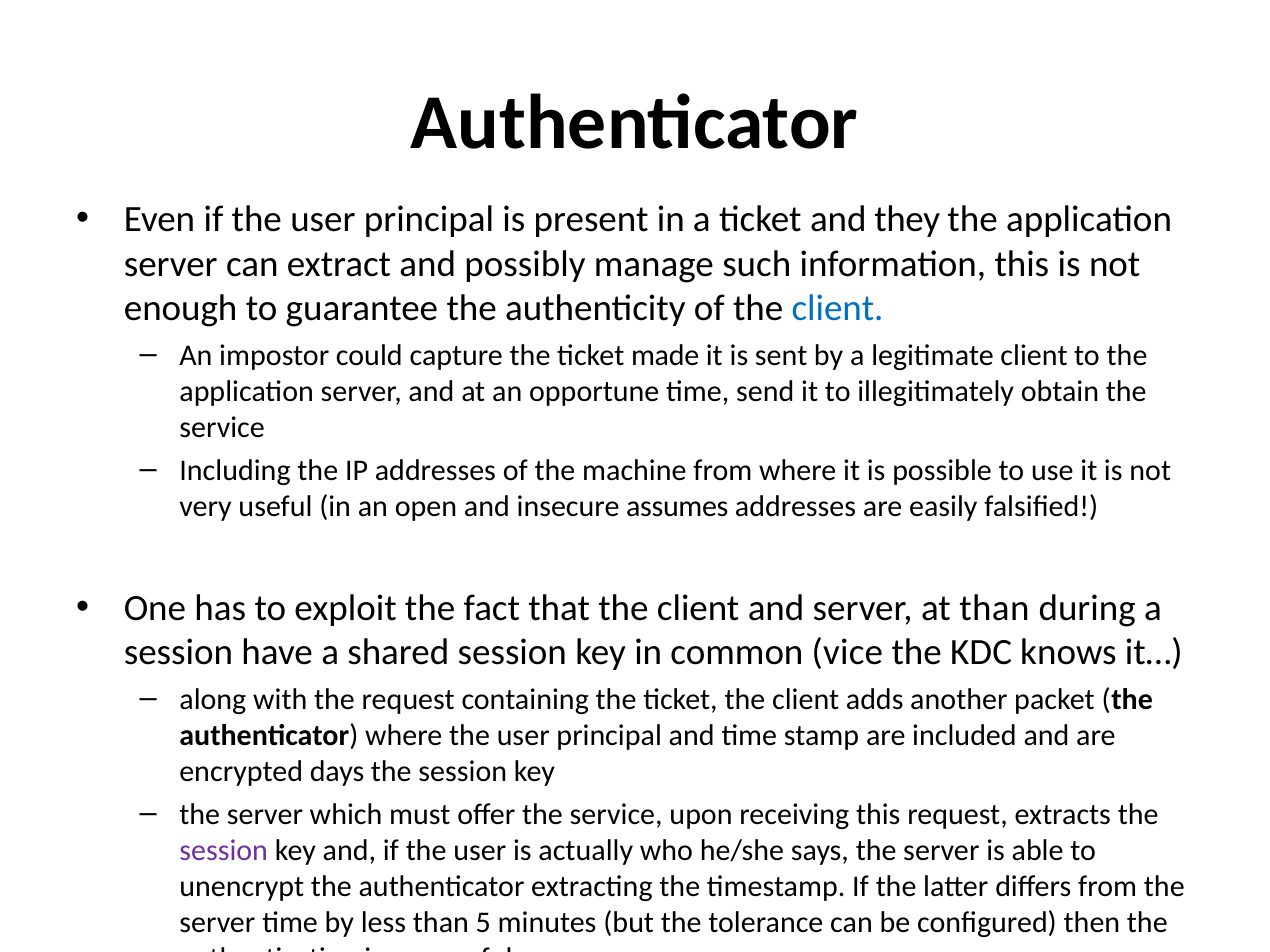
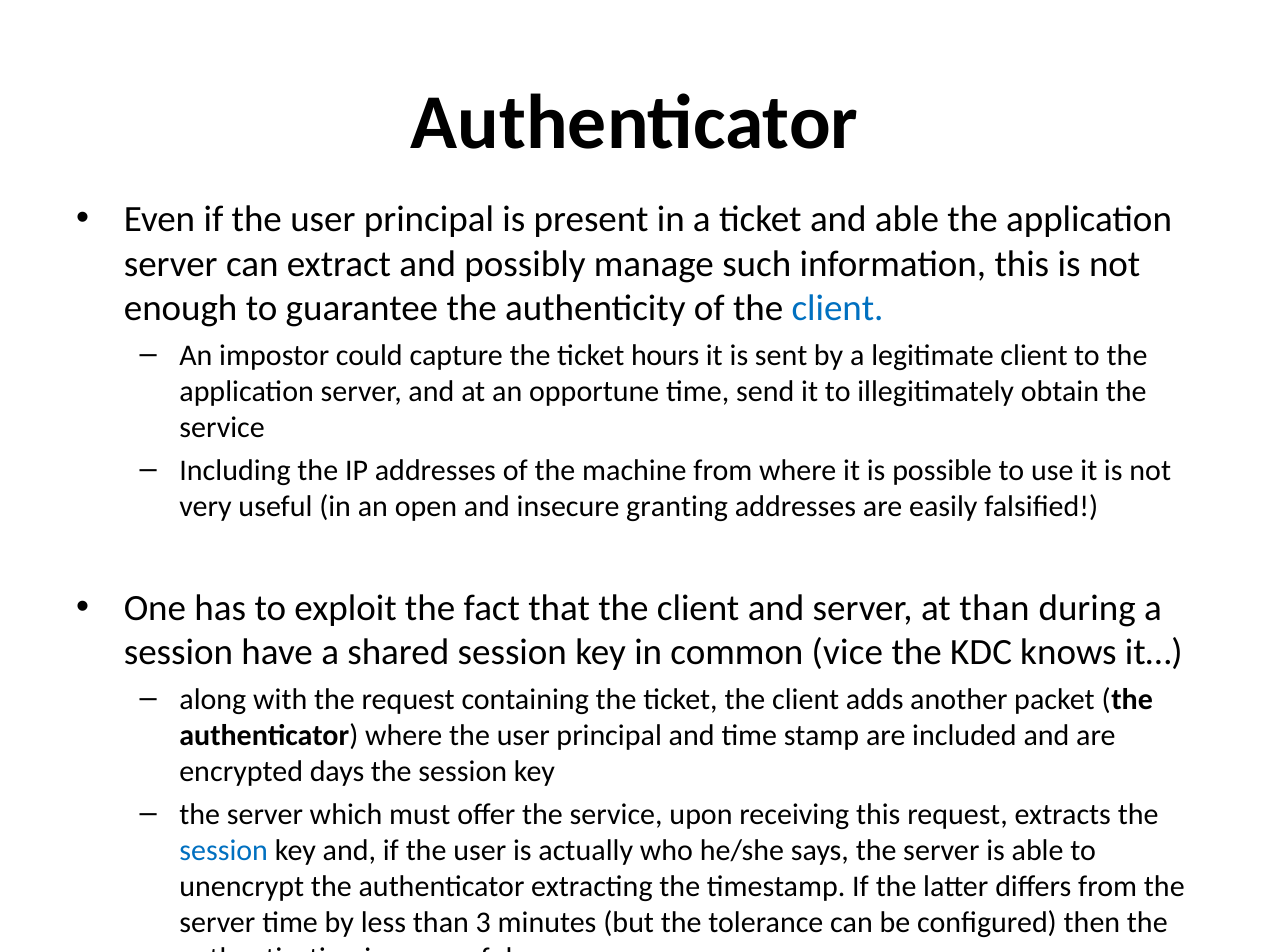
and they: they -> able (907, 220)
made: made -> hours (665, 355)
assumes: assumes -> granting (677, 506)
session colour: purple -> blue (224, 851)
5: 5 -> 3 (483, 923)
